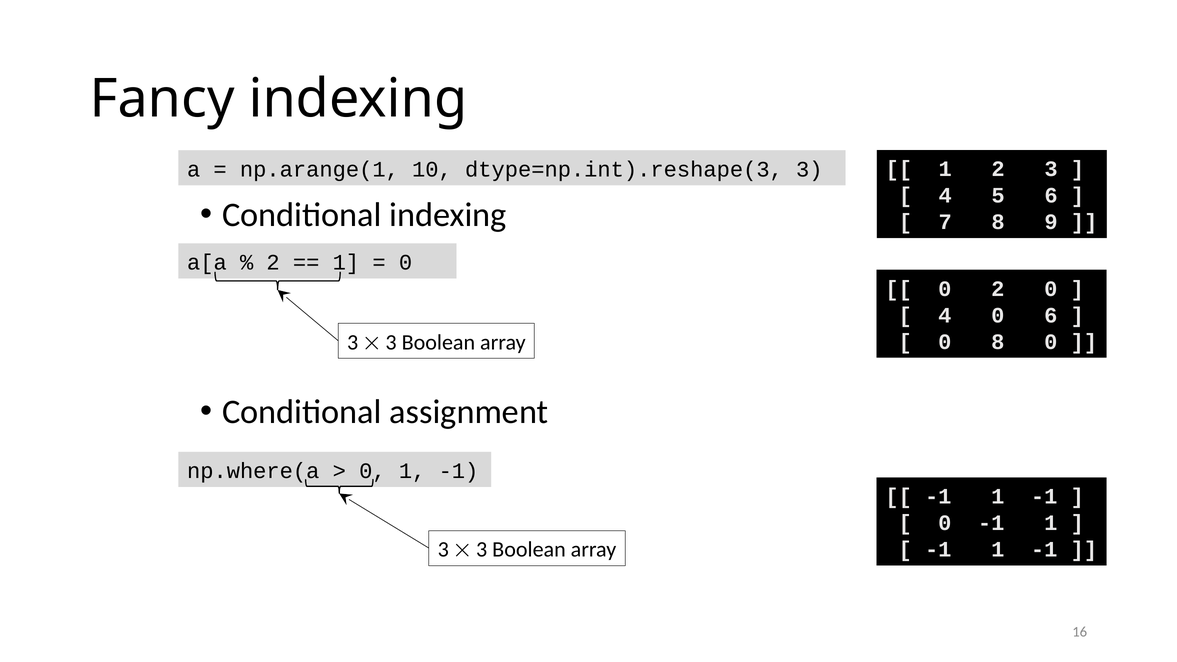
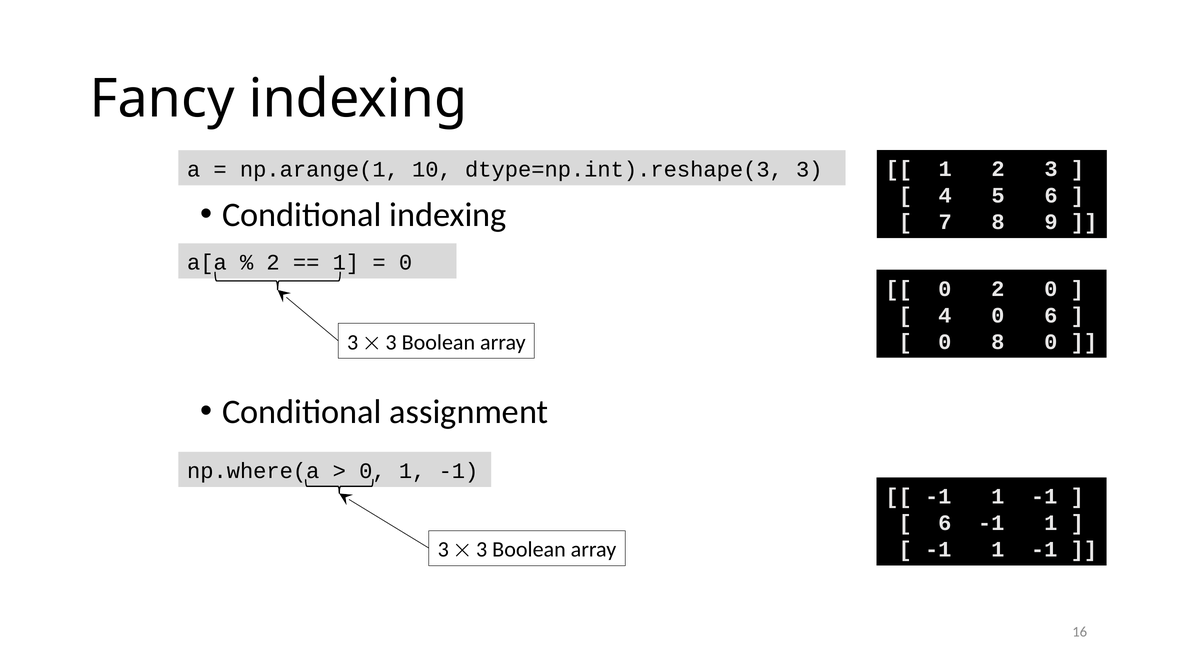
0: 0 -> 6 (945, 523)
